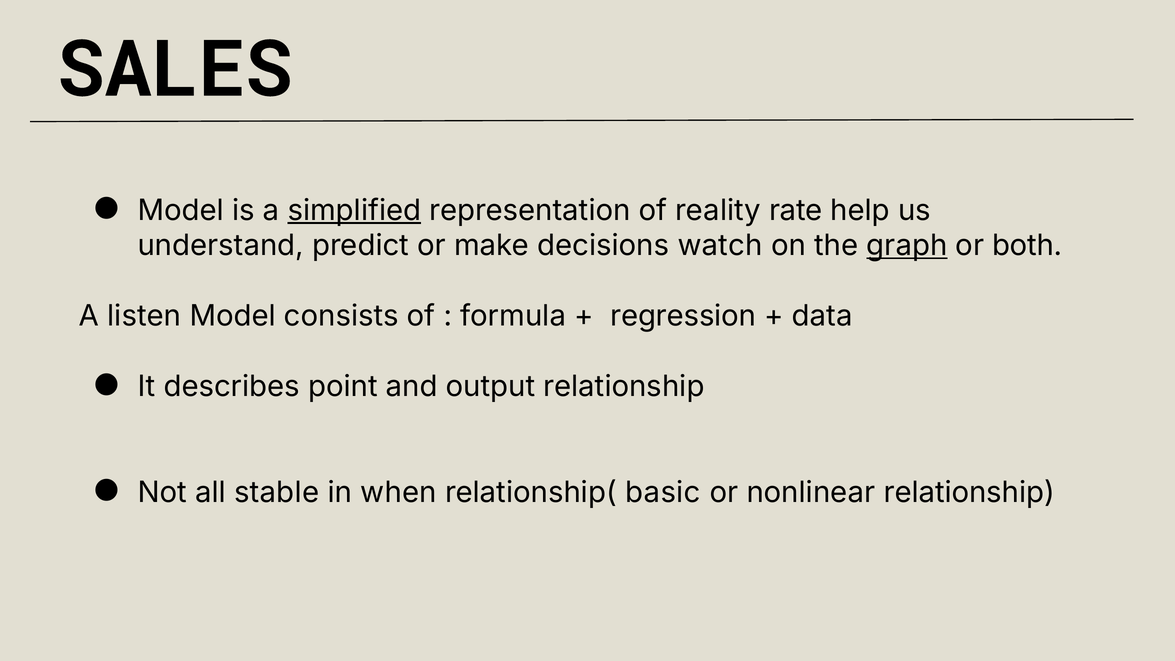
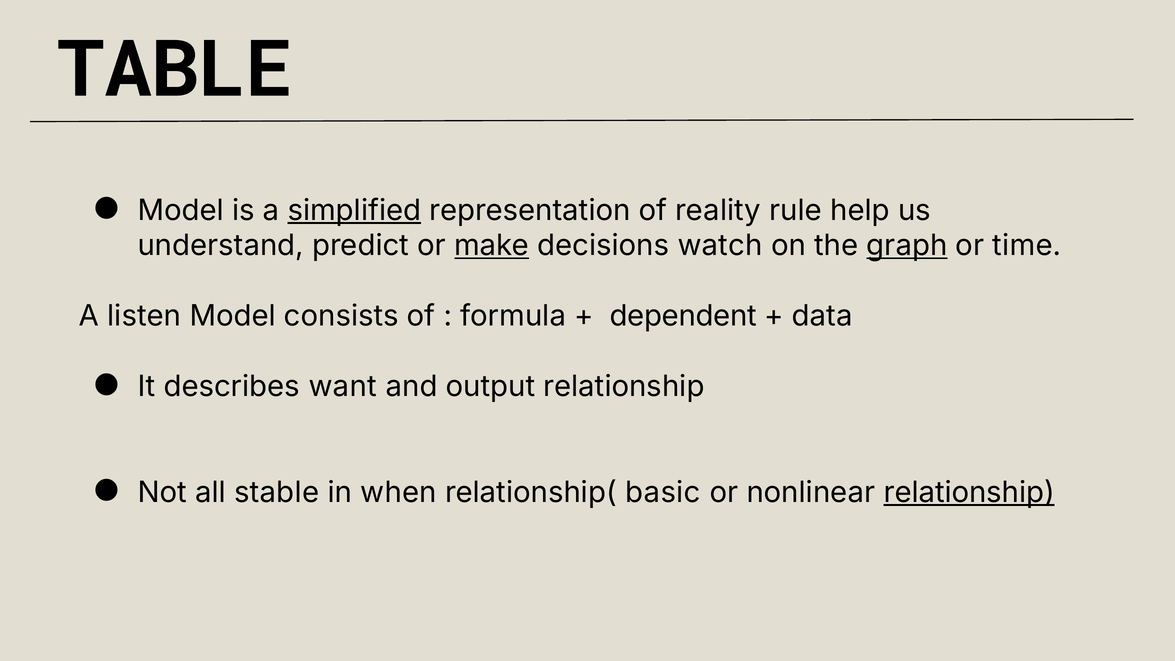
SALES: SALES -> TABLE (175, 70)
rate: rate -> rule (796, 210)
make underline: none -> present (492, 246)
both: both -> time (1027, 246)
regression: regression -> dependent (683, 316)
point: point -> want (343, 387)
relationship underline: none -> present (969, 492)
